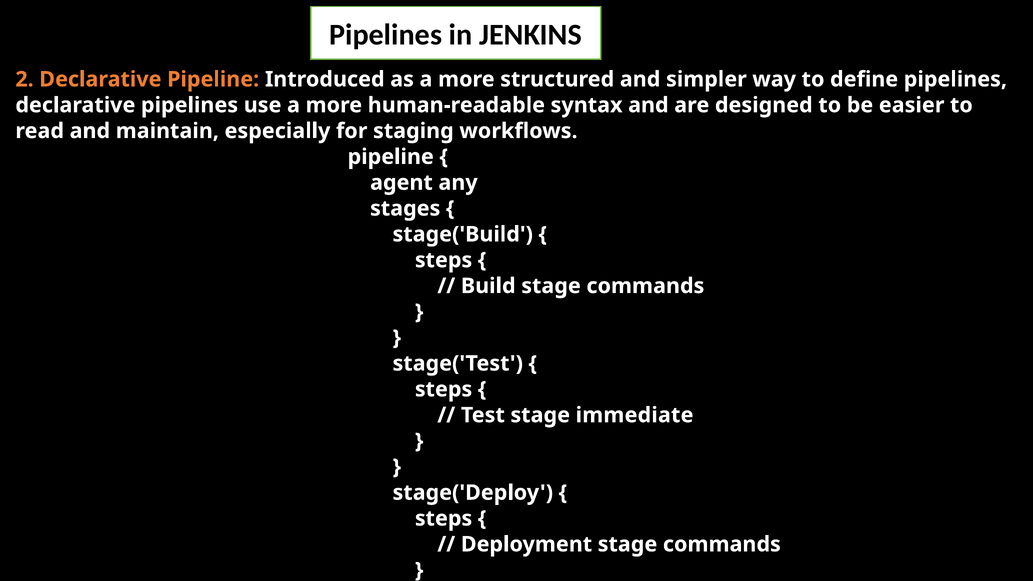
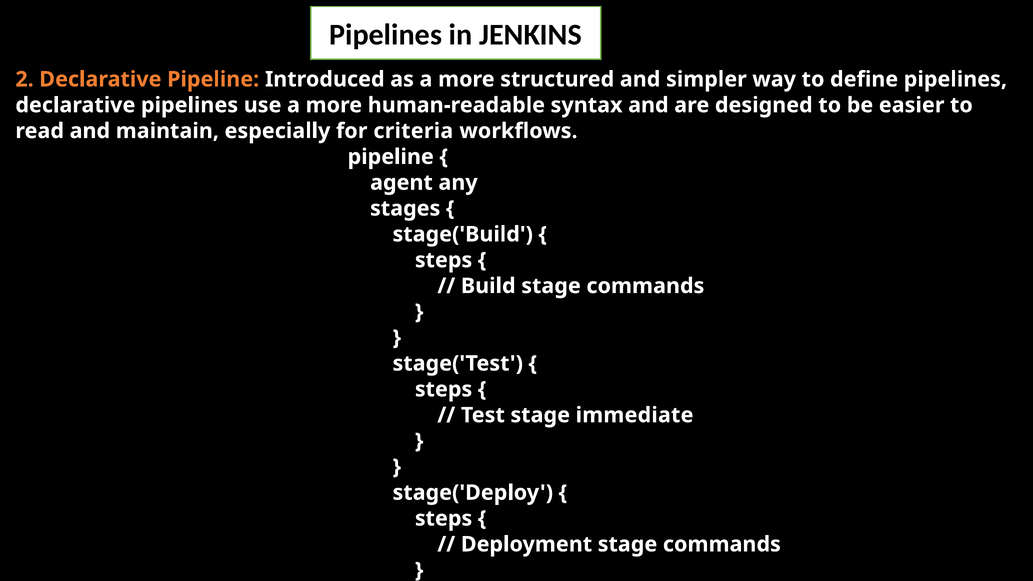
staging: staging -> criteria (413, 131)
